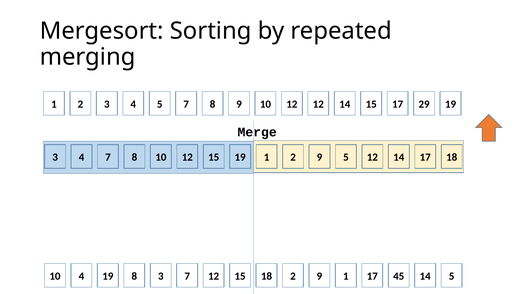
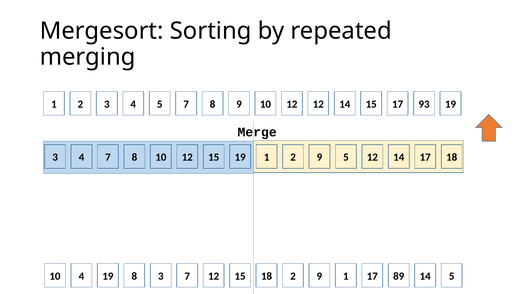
29: 29 -> 93 (424, 104)
45: 45 -> 89 (399, 276)
